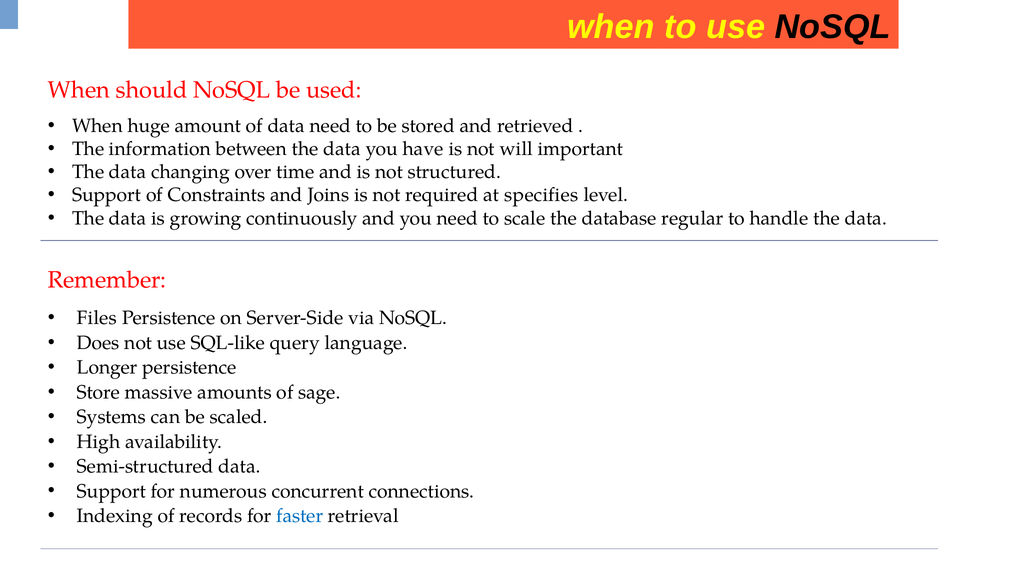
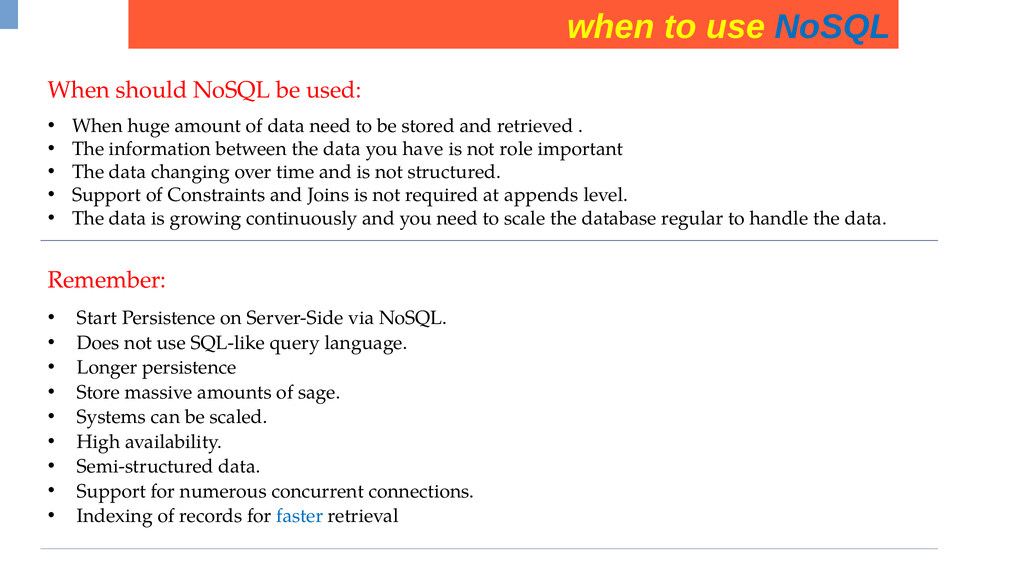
NoSQL colour: black -> blue (833, 27)
will: will -> role (516, 149)
specifies: specifies -> appends (541, 195)
Files: Files -> Start (97, 318)
